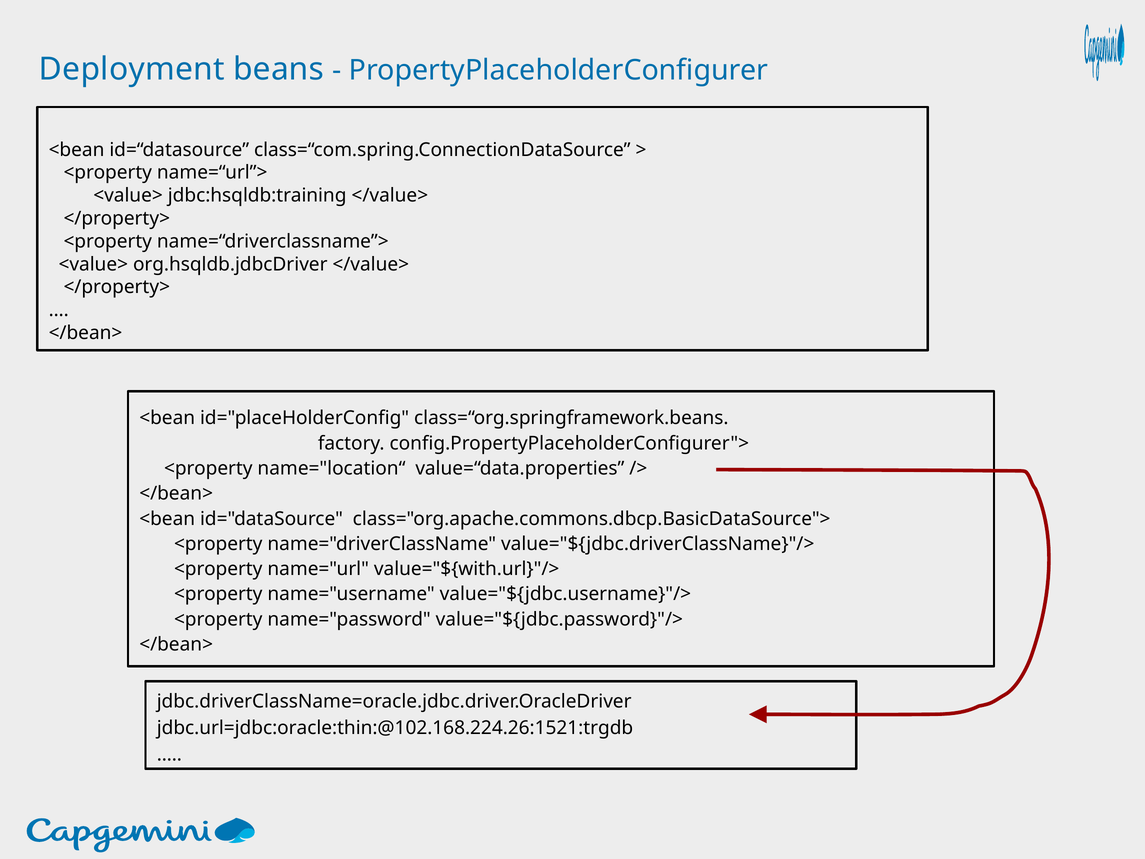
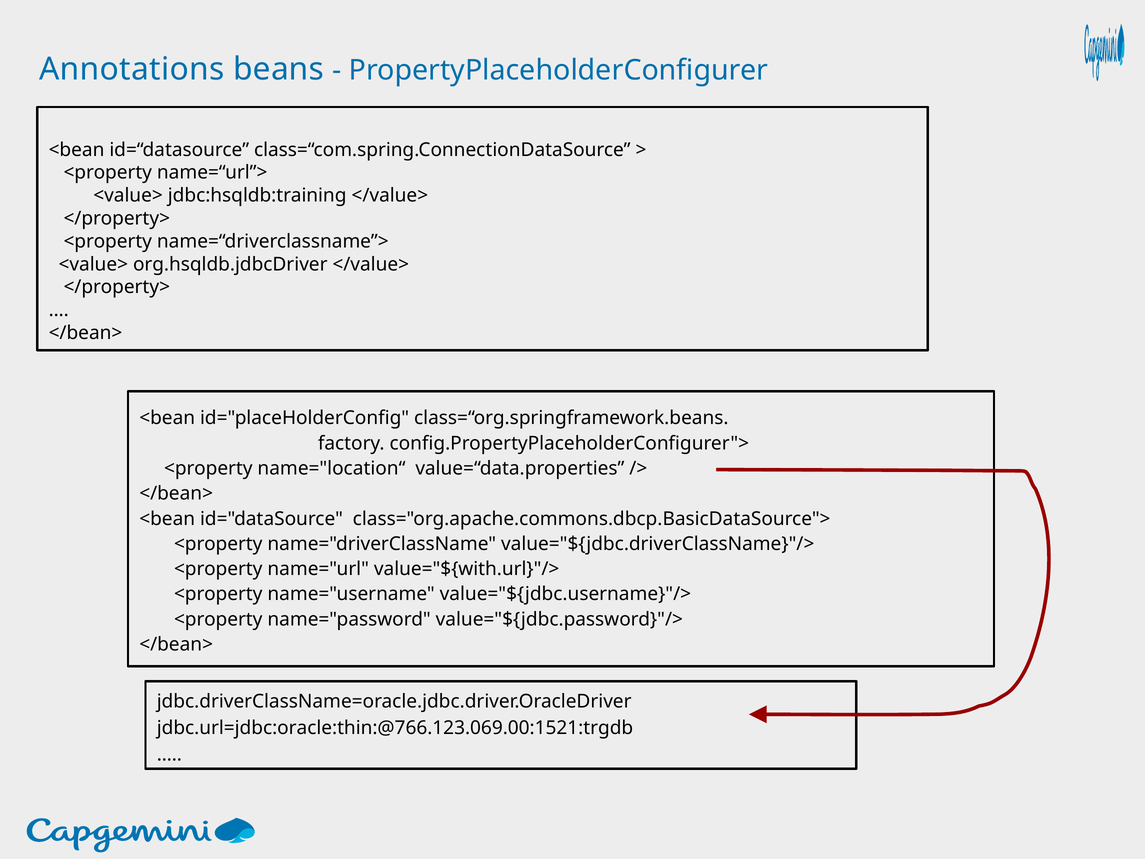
Deployment: Deployment -> Annotations (132, 69)
jdbc.url=jdbc:oracle:thin:@102.168.224.26:1521:trgdb: jdbc.url=jdbc:oracle:thin:@102.168.224.26:1521:trgdb -> jdbc.url=jdbc:oracle:thin:@766.123.069.00:1521:trgdb (395, 728)
